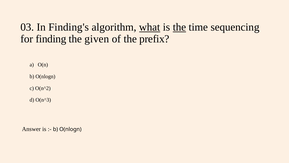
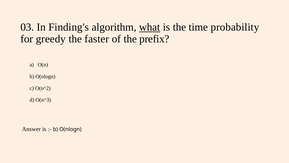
the underline: present -> none (179, 27)
sequencing: sequencing -> probability (235, 27)
finding: finding -> greedy (51, 39)
given: given -> faster (97, 39)
